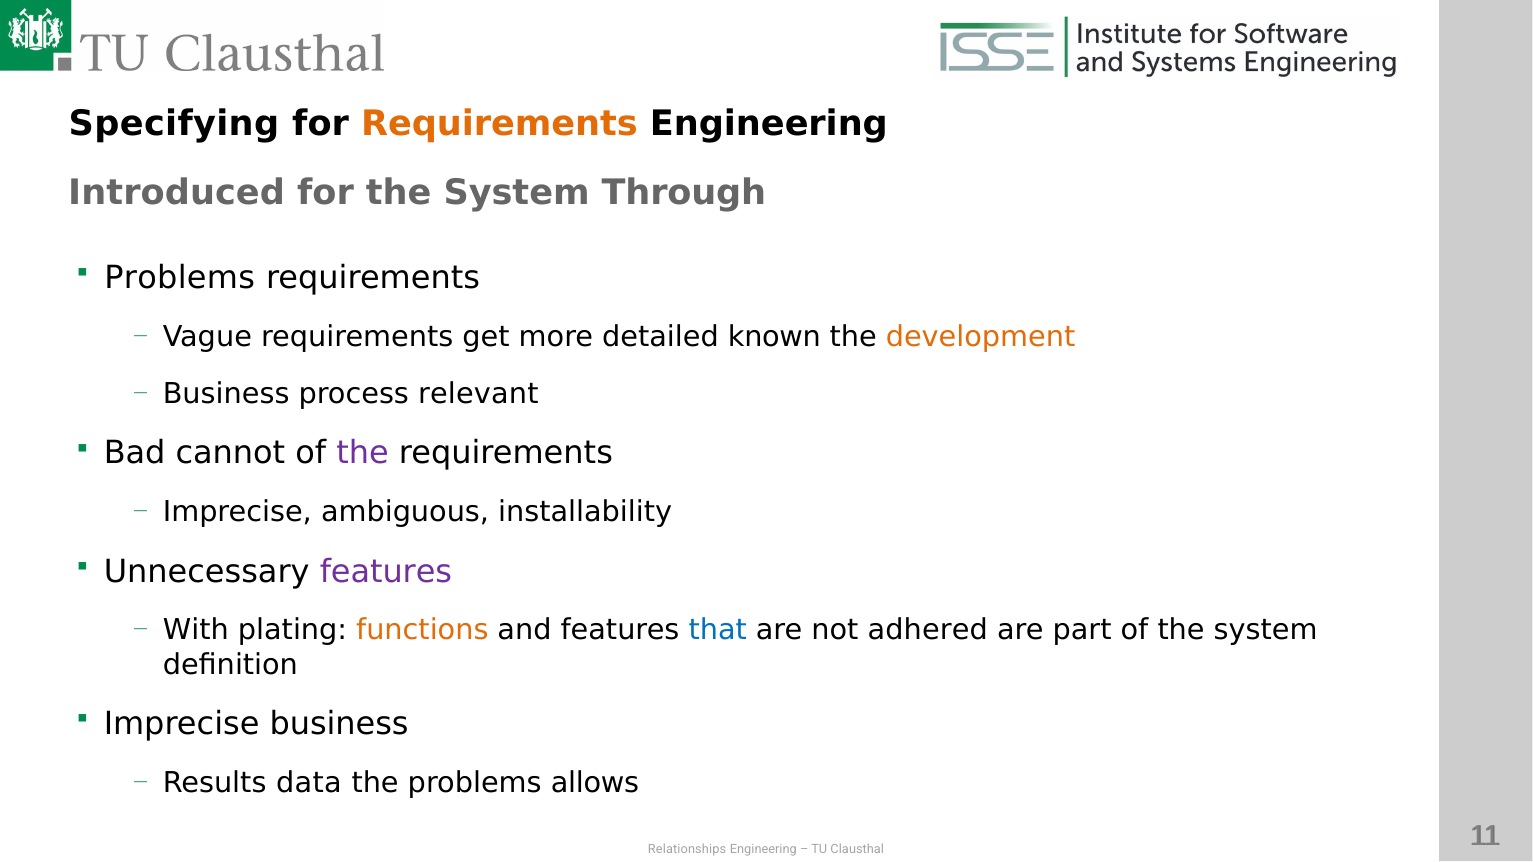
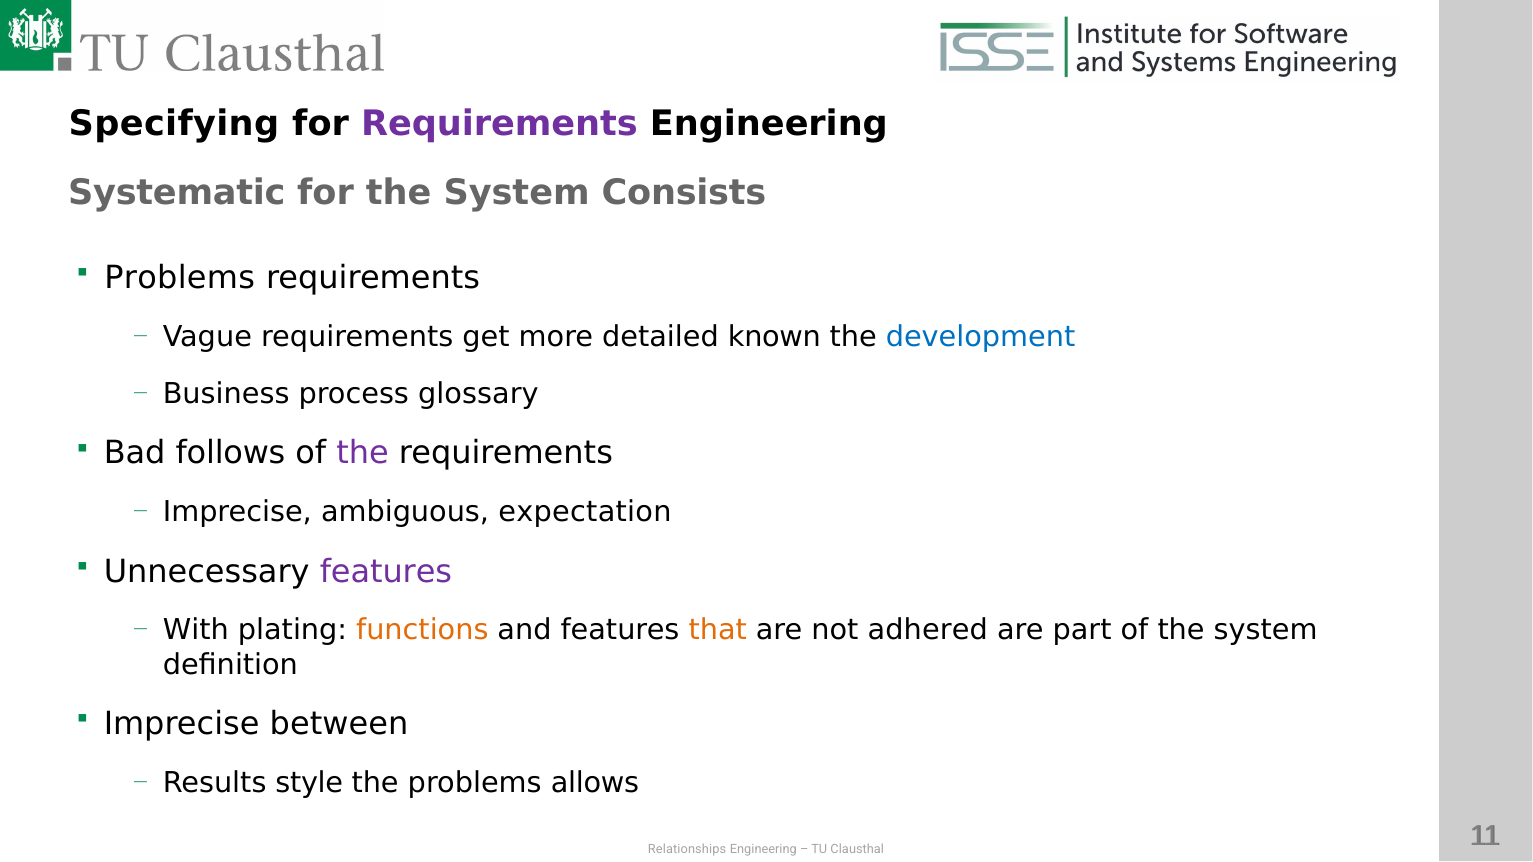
Requirements colour: orange -> purple (499, 124)
Introduced: Introduced -> Systematic (177, 193)
Through: Through -> Consists (684, 193)
development colour: orange -> blue (981, 337)
relevant: relevant -> glossary (478, 394)
cannot: cannot -> follows (230, 454)
installability: installability -> expectation (585, 512)
that colour: blue -> orange (718, 631)
Imprecise business: business -> between (339, 724)
data: data -> style (309, 783)
